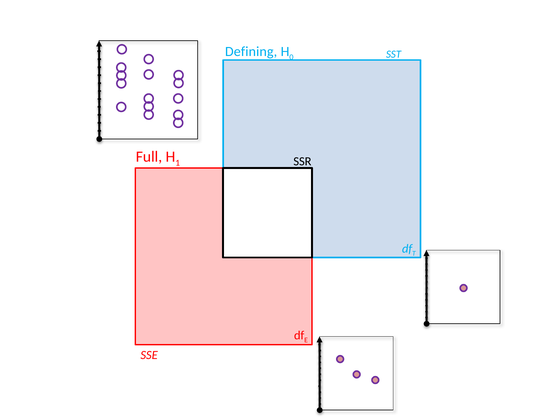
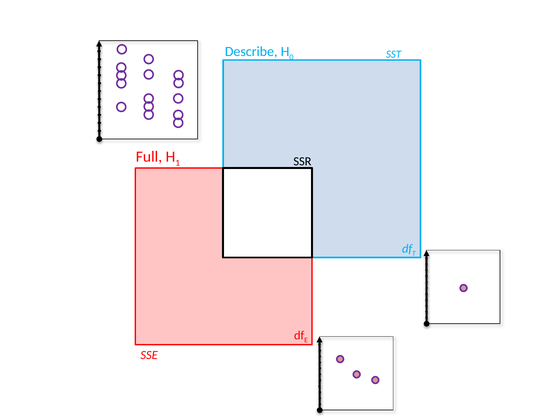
Defining: Defining -> Describe (251, 52)
